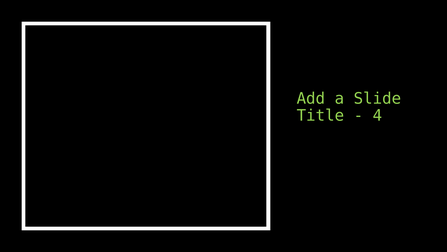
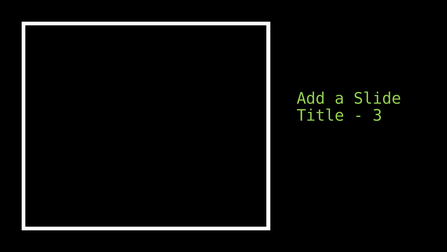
4: 4 -> 3 (377, 115)
